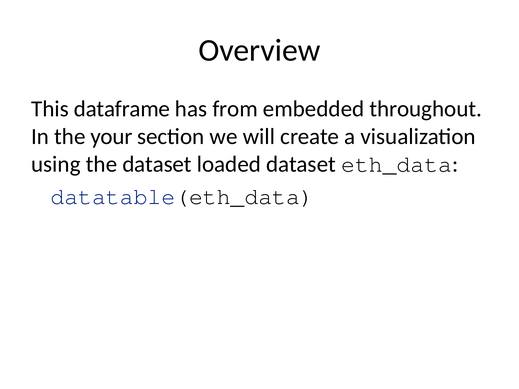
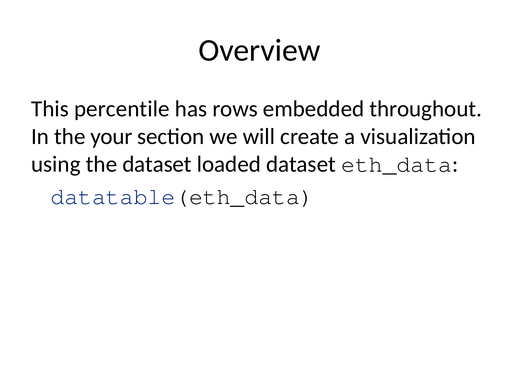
dataframe: dataframe -> percentile (122, 109)
from: from -> rows (235, 109)
